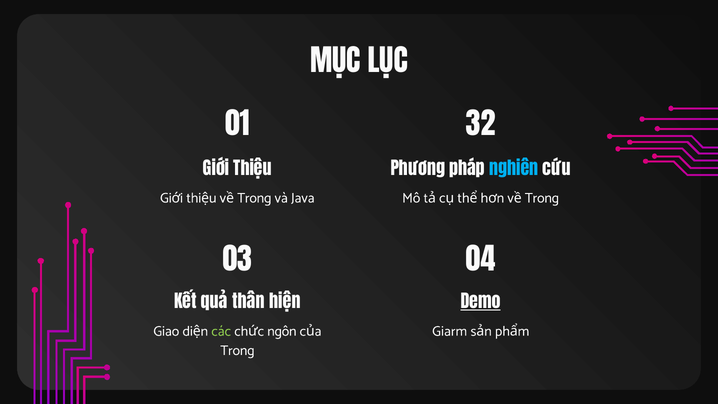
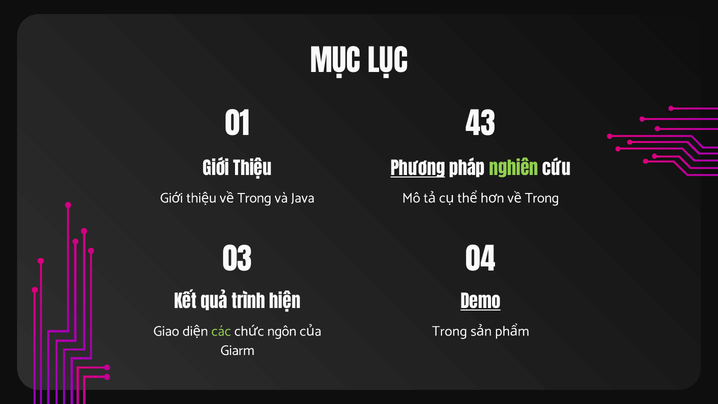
32: 32 -> 43 (481, 126)
Phương underline: none -> present (418, 169)
nghiên colour: light blue -> light green (514, 169)
thân: thân -> trình (249, 302)
Giarm: Giarm -> Trong (450, 331)
Trong: Trong -> Giarm (237, 350)
